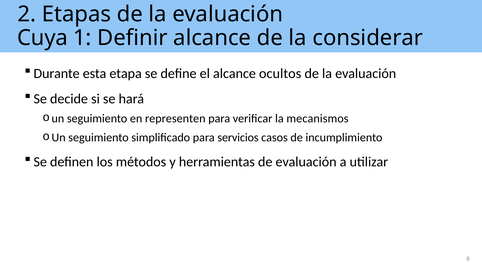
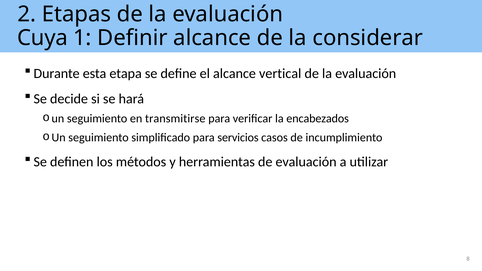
ocultos: ocultos -> vertical (280, 74)
representen: representen -> transmitirse (175, 119)
mecanismos: mecanismos -> encabezados (318, 119)
